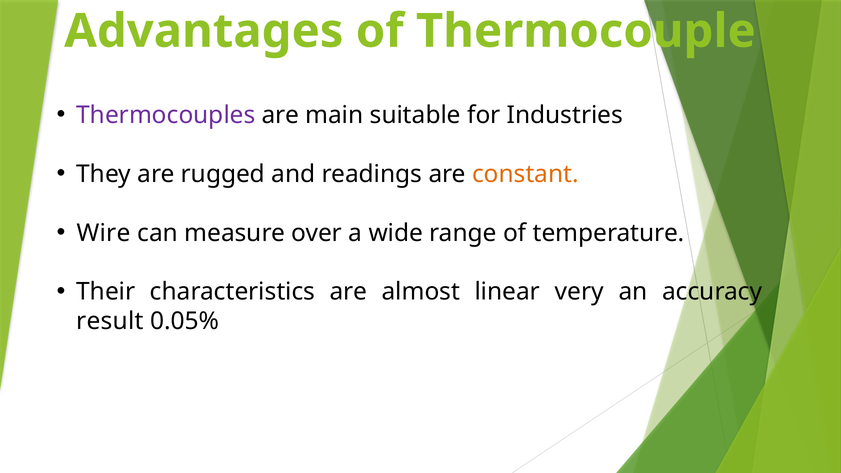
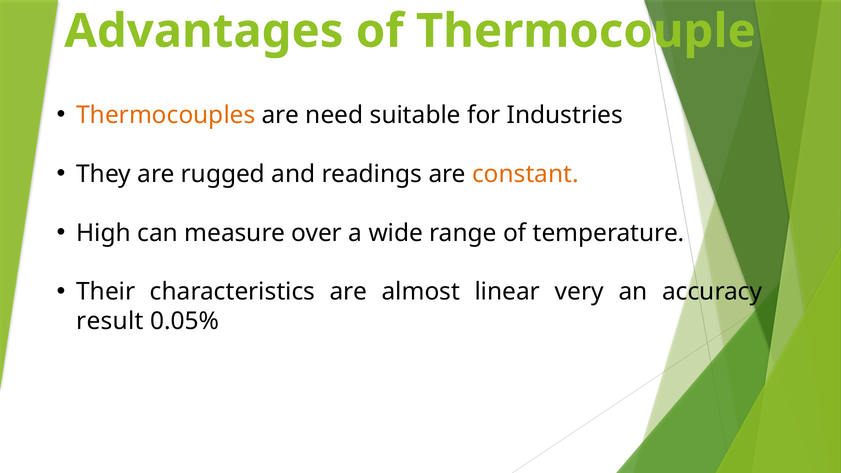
Thermocouples colour: purple -> orange (166, 115)
main: main -> need (334, 115)
Wire: Wire -> High (104, 233)
